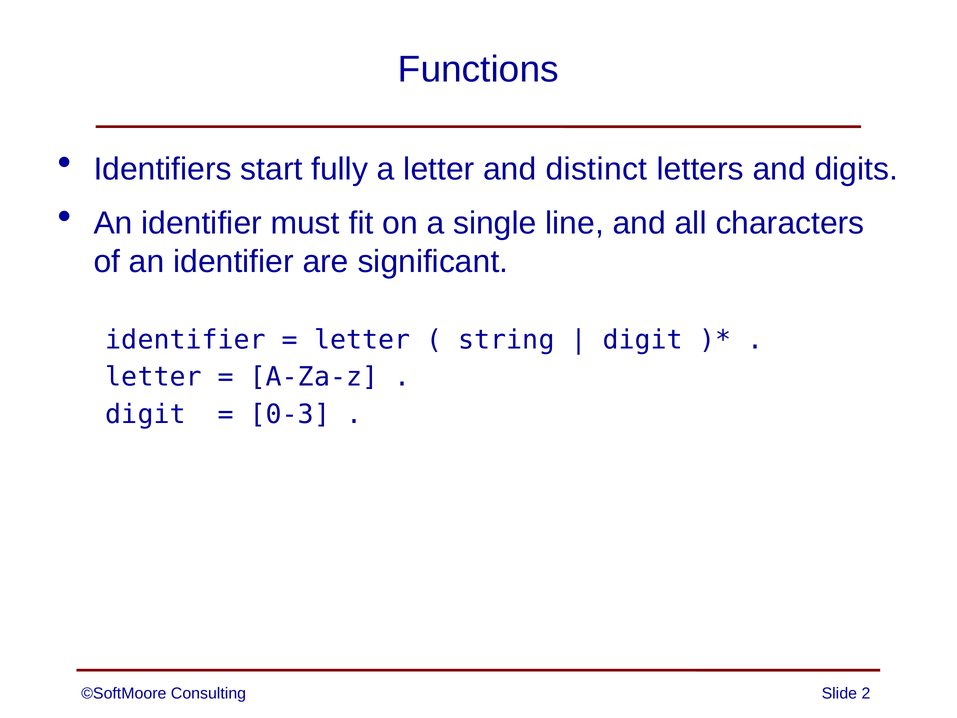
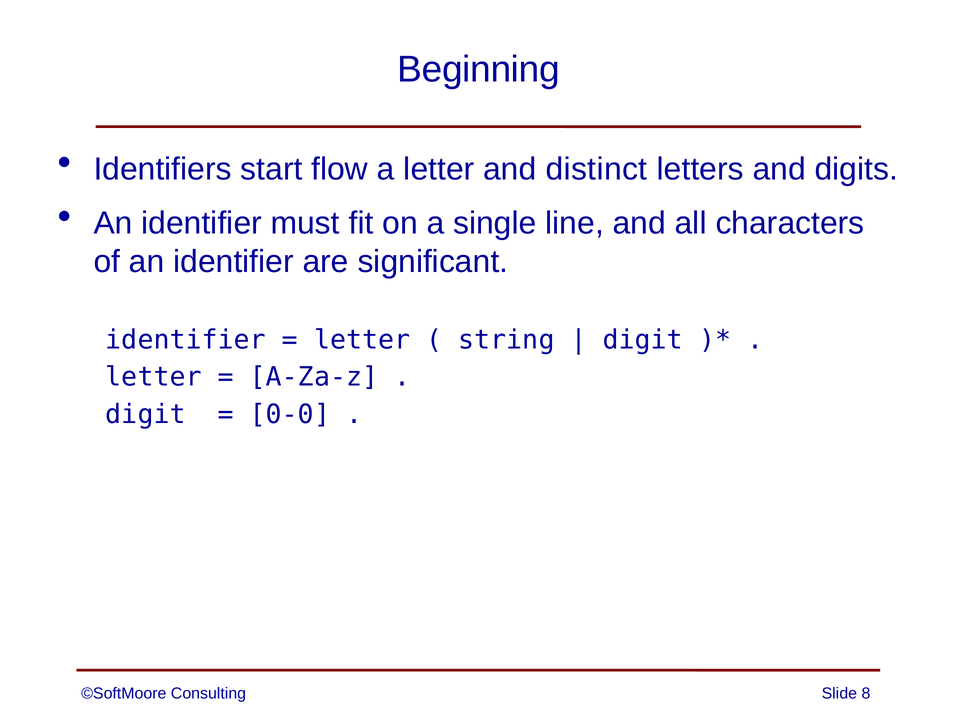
Functions: Functions -> Beginning (479, 70)
fully: fully -> flow (340, 169)
0-3: 0-3 -> 0-0 (290, 414)
2: 2 -> 8 (866, 693)
